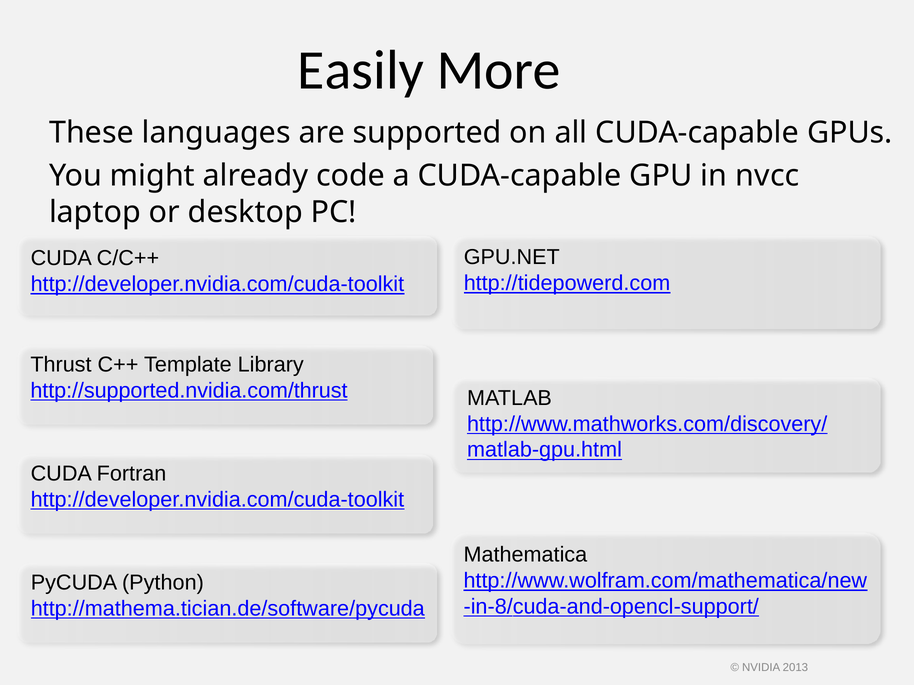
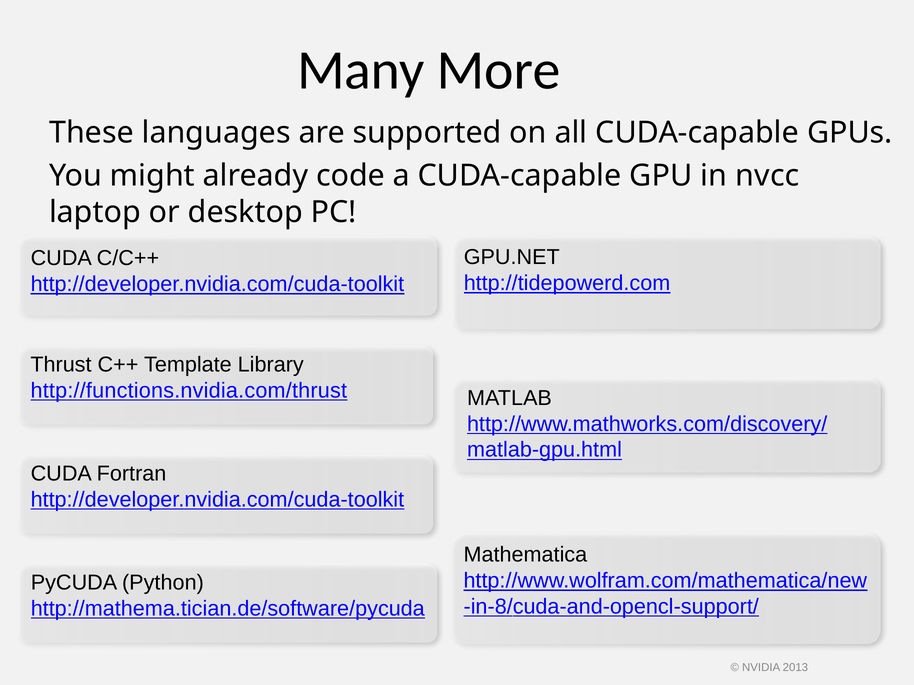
Easily: Easily -> Many (361, 70)
http://supported.nvidia.com/thrust: http://supported.nvidia.com/thrust -> http://functions.nvidia.com/thrust (189, 391)
